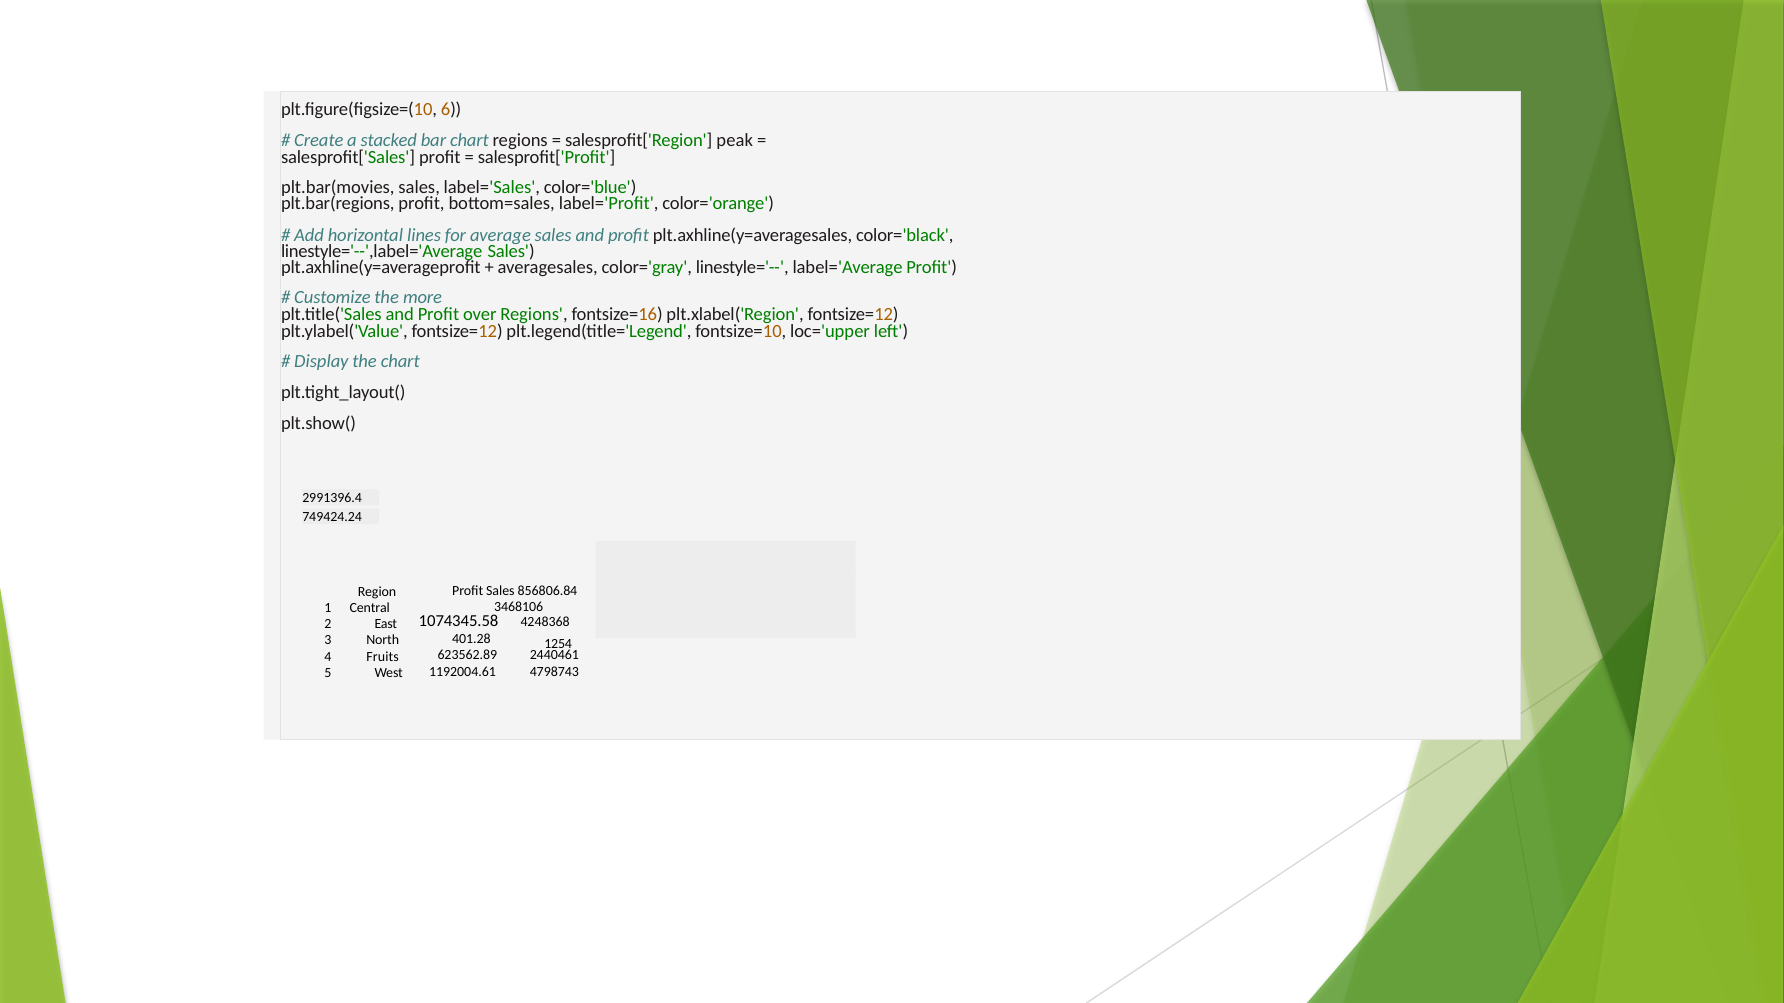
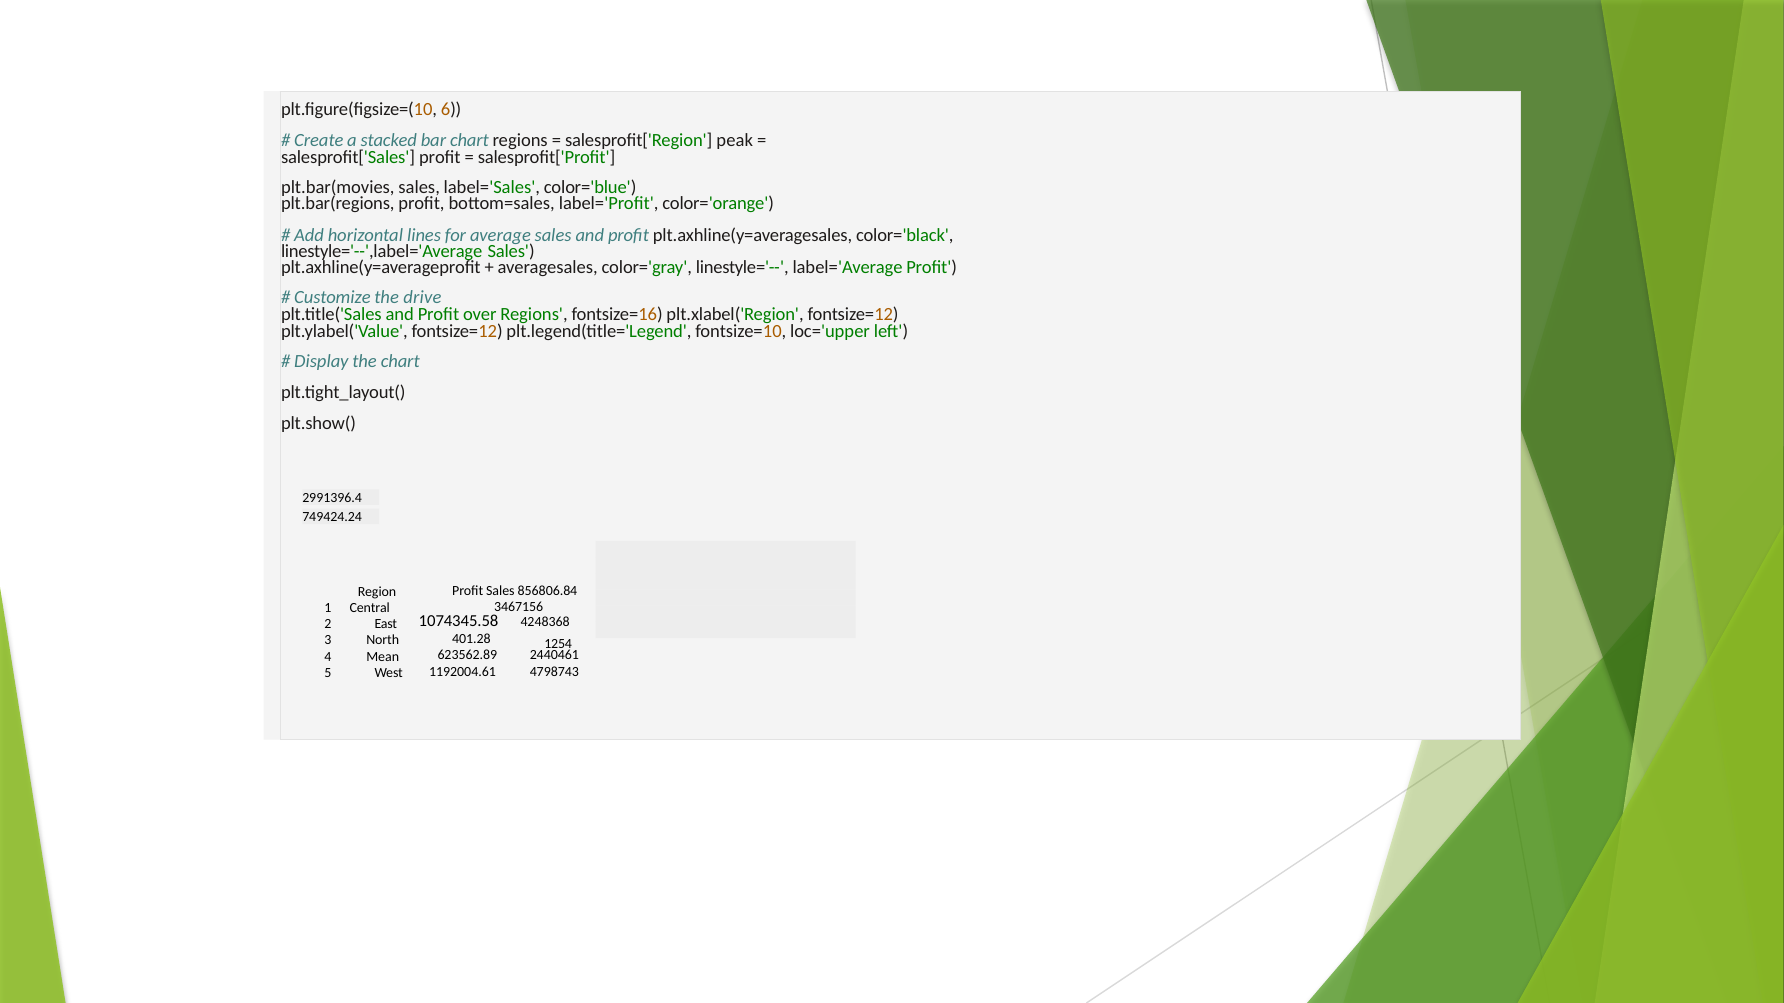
more: more -> drive (422, 298)
3468106: 3468106 -> 3467156 (519, 608)
Fruits: Fruits -> Mean (383, 657)
